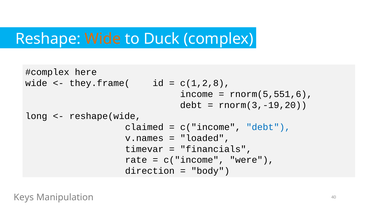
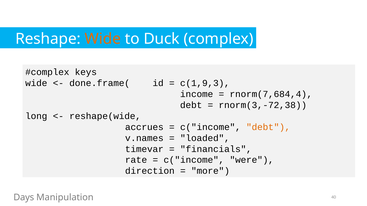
here: here -> keys (86, 72)
they.frame(: they.frame( -> done.frame( (100, 83)
c(1,2,8: c(1,2,8 -> c(1,9,3 (205, 83)
rnorm(5,551,6: rnorm(5,551,6 -> rnorm(7,684,4 (271, 94)
rnorm(3,-19,20: rnorm(3,-19,20 -> rnorm(3,-72,38 (263, 105)
claimed: claimed -> accrues (144, 127)
debt colour: blue -> orange (268, 127)
body: body -> more (210, 171)
Keys: Keys -> Days (24, 198)
